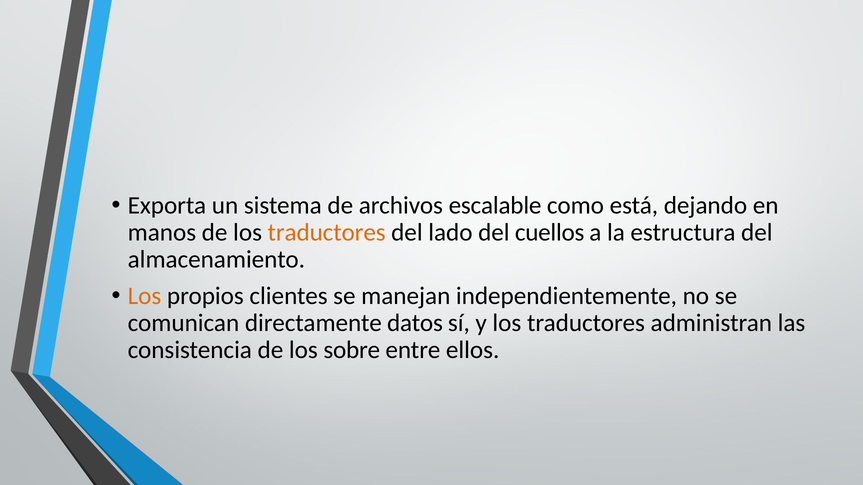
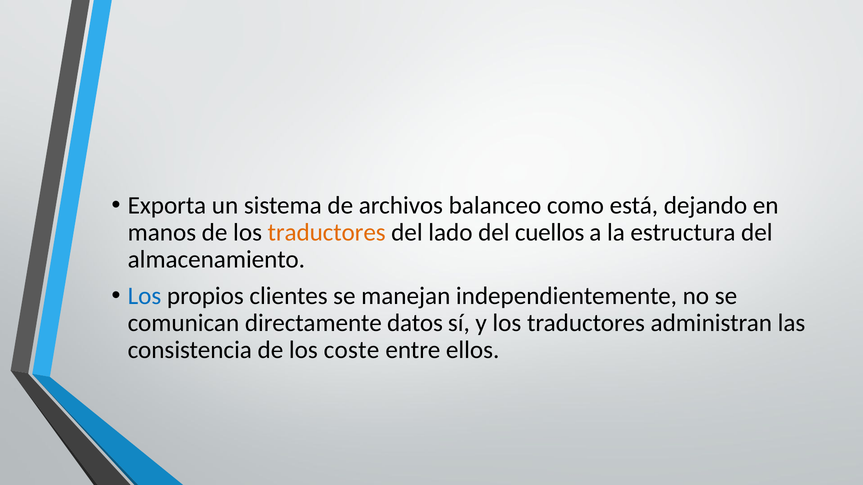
escalable: escalable -> balanceo (495, 205)
Los colour: orange -> blue (145, 296)
sobre: sobre -> coste (351, 350)
